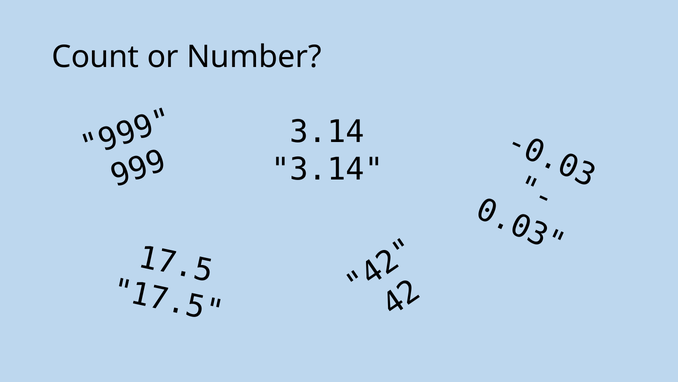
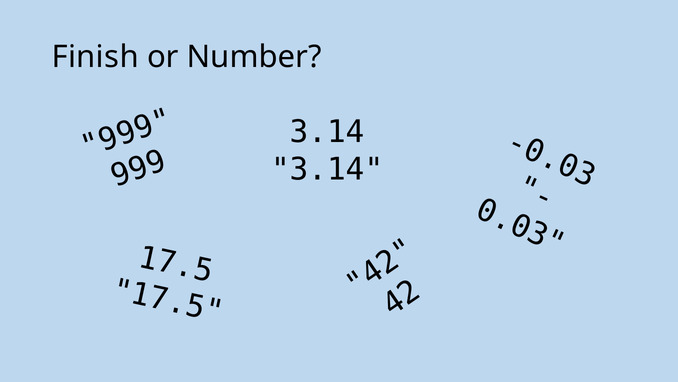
Count: Count -> Finish (95, 57)
